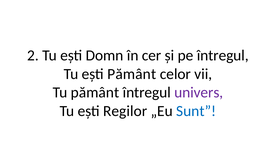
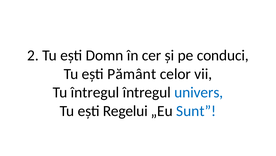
pe întregul: întregul -> conduci (223, 55)
Tu pământ: pământ -> întregul (95, 92)
univers colour: purple -> blue (199, 92)
Regilor: Regilor -> Regelui (125, 110)
